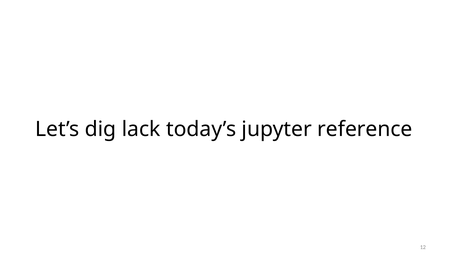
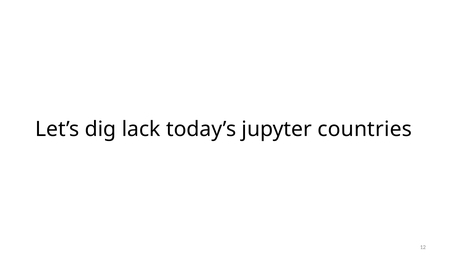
reference: reference -> countries (365, 130)
